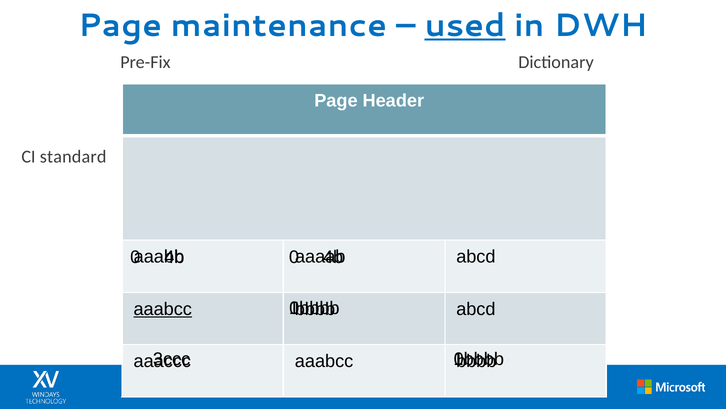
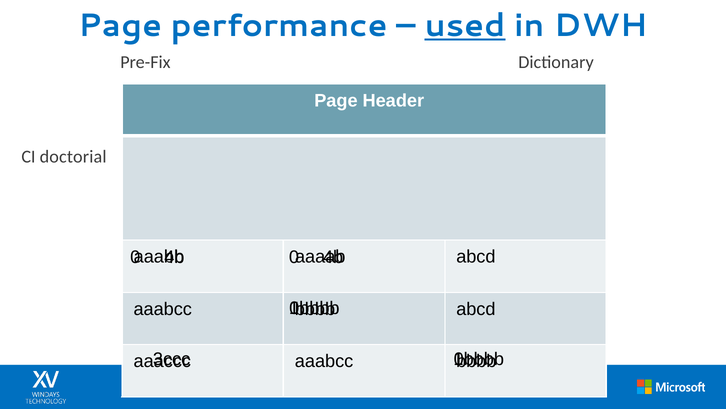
maintenance: maintenance -> performance (279, 25)
standard: standard -> doctorial (73, 156)
aaabcc underline: present -> none (163, 309)
